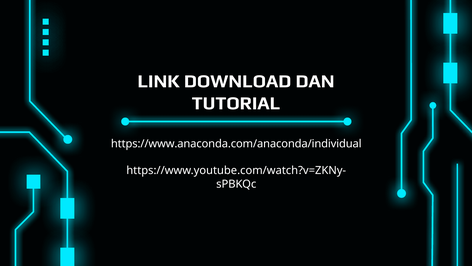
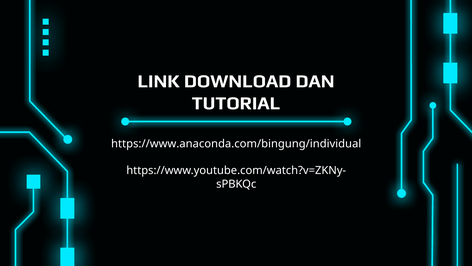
https://www.anaconda.com/anaconda/individual: https://www.anaconda.com/anaconda/individual -> https://www.anaconda.com/bingung/individual (236, 144)
